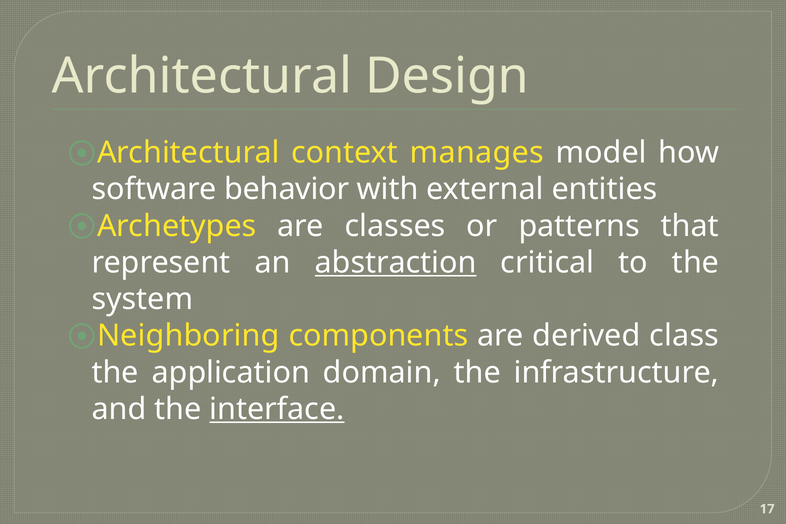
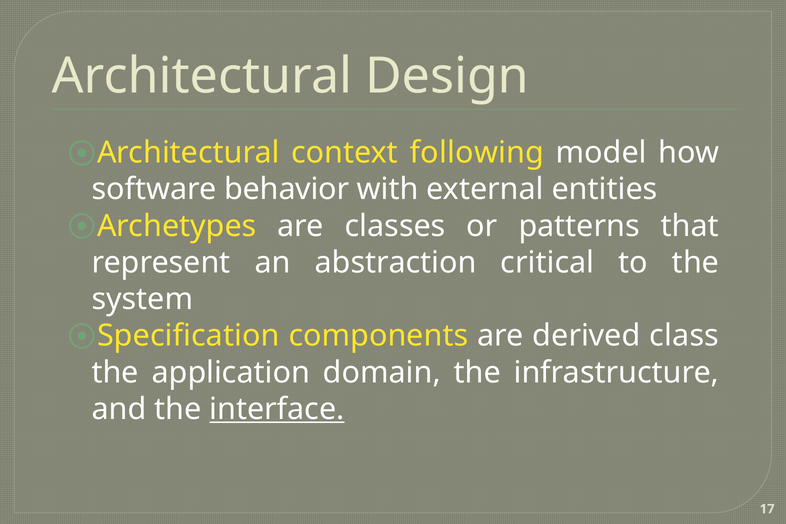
manages: manages -> following (477, 153)
abstraction underline: present -> none (396, 263)
Neighboring: Neighboring -> Specification (188, 336)
